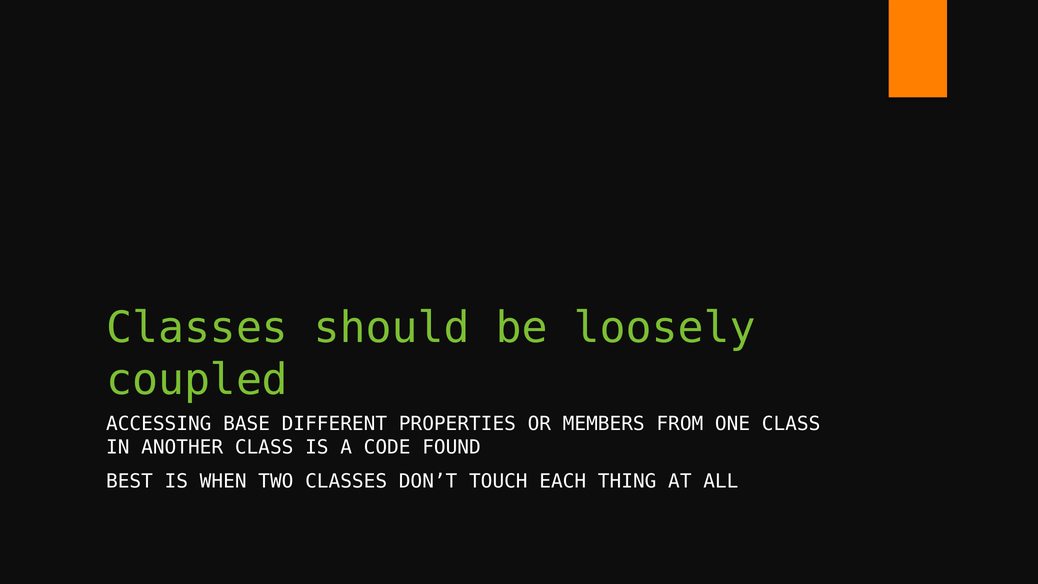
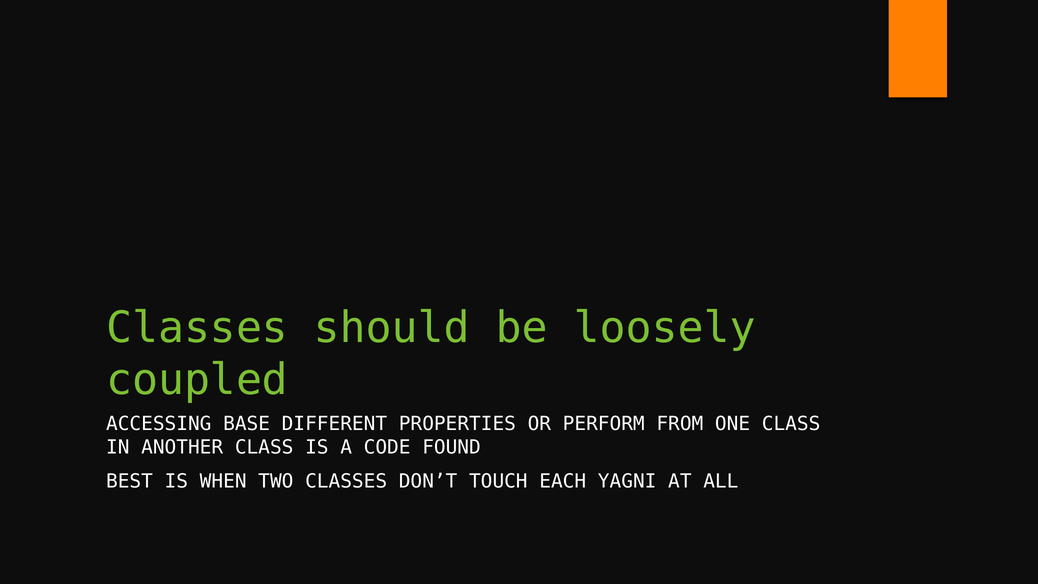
MEMBERS: MEMBERS -> PERFORM (604, 424)
THING: THING -> YAGNI (627, 481)
